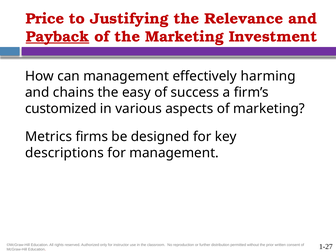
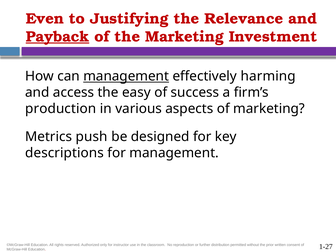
Price: Price -> Even (45, 19)
management underline: none -> present (126, 76)
chains: chains -> access (74, 92)
customized: customized -> production (61, 109)
firms: firms -> push (92, 137)
